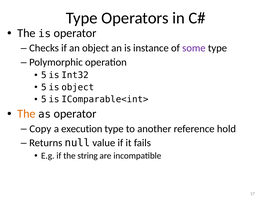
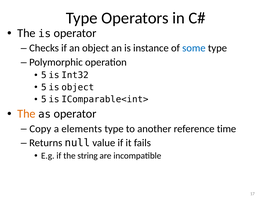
some colour: purple -> blue (194, 48)
execution: execution -> elements (82, 129)
hold: hold -> time (226, 129)
